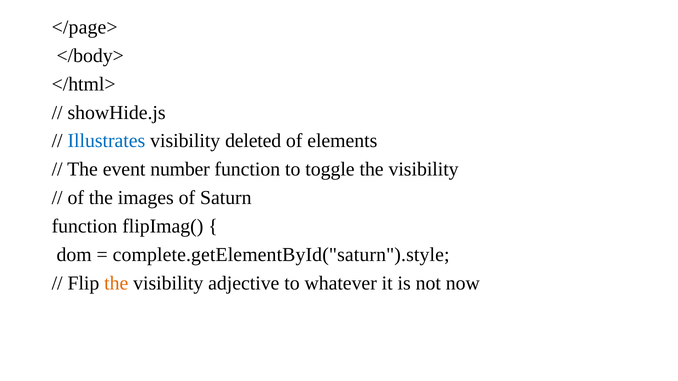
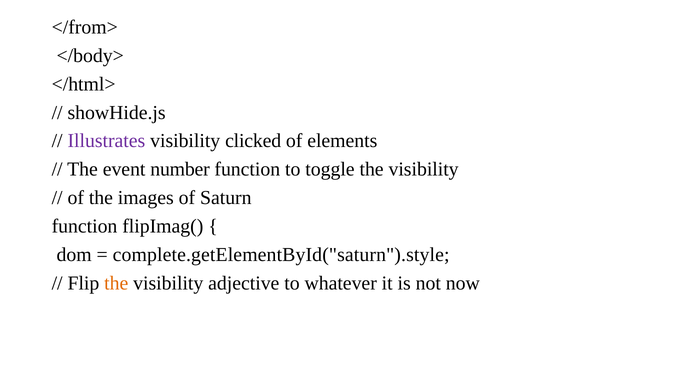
</page>: </page> -> </from> (85, 27)
Illustrates colour: blue -> purple (106, 141)
deleted: deleted -> clicked (253, 141)
